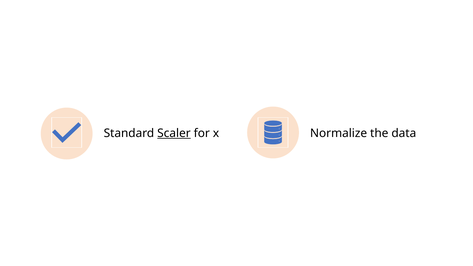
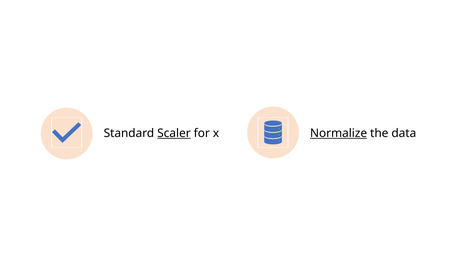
Normalize underline: none -> present (339, 133)
